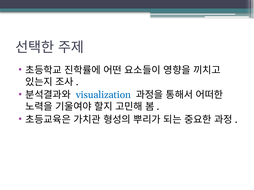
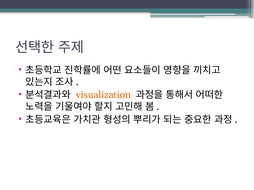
visualization colour: blue -> orange (103, 95)
